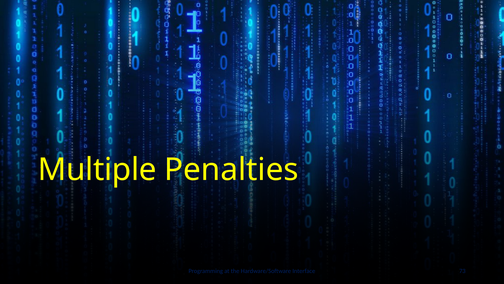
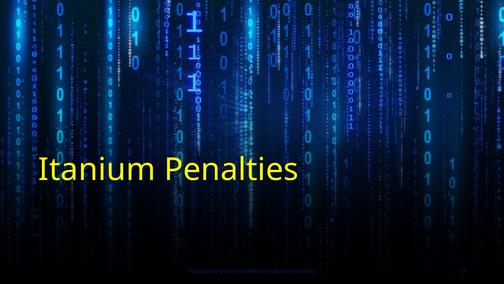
Multiple: Multiple -> Itanium (97, 169)
